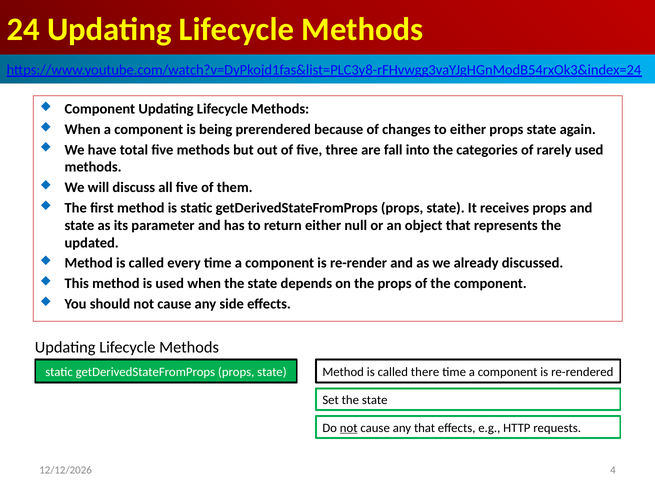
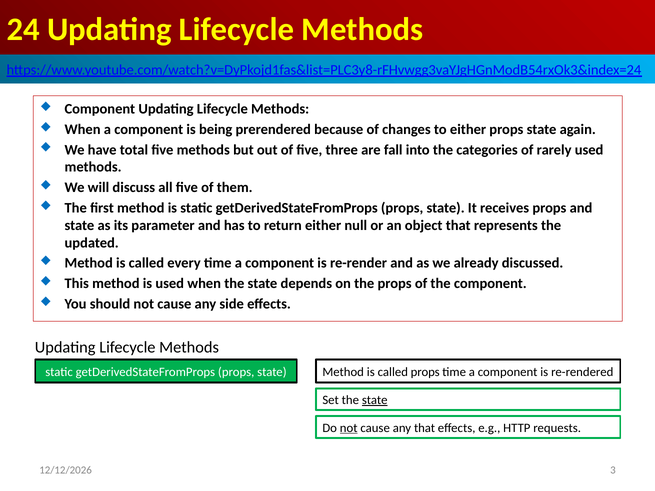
called there: there -> props (425, 372)
state underline: none -> present (375, 400)
4: 4 -> 3 (613, 470)
